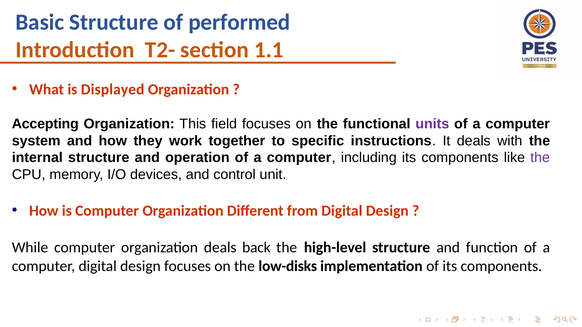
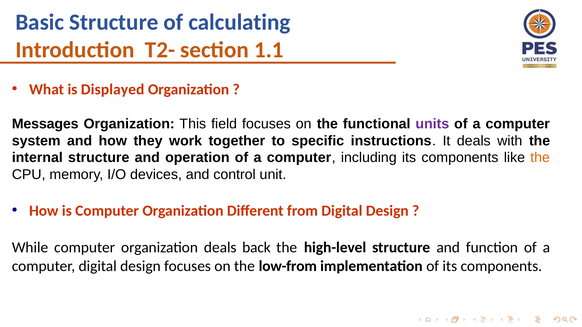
performed: performed -> calculating (239, 22)
Accepting: Accepting -> Messages (45, 124)
the colour: purple -> orange (540, 158)
low-disks: low-disks -> low-from (288, 266)
